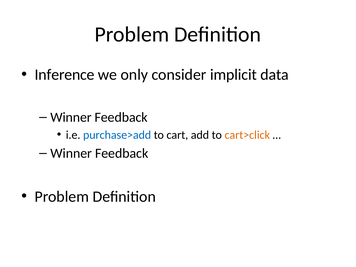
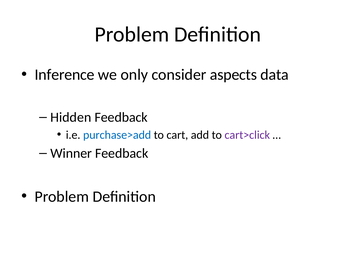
implicit: implicit -> aspects (233, 75)
Winner: Winner -> Hidden (71, 117)
cart>click colour: orange -> purple (247, 135)
